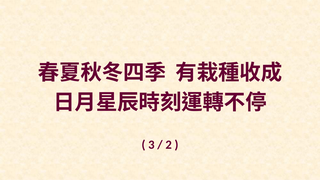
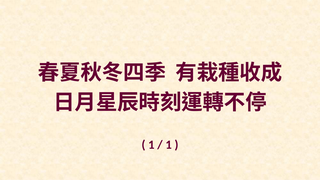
3: 3 -> 1 (151, 145)
2: 2 -> 1 (169, 145)
